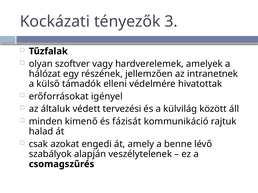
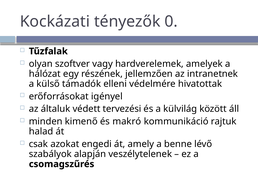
3: 3 -> 0 (171, 22)
fázisát: fázisát -> makró (127, 122)
